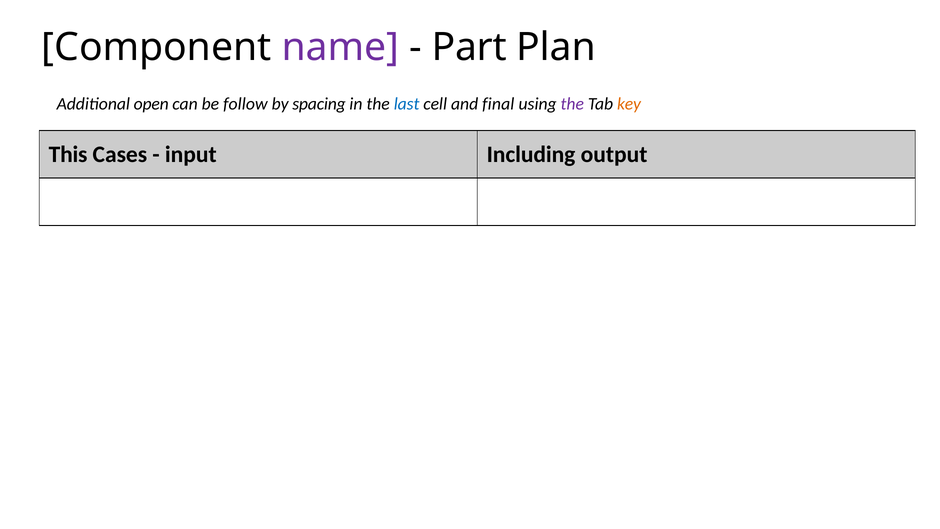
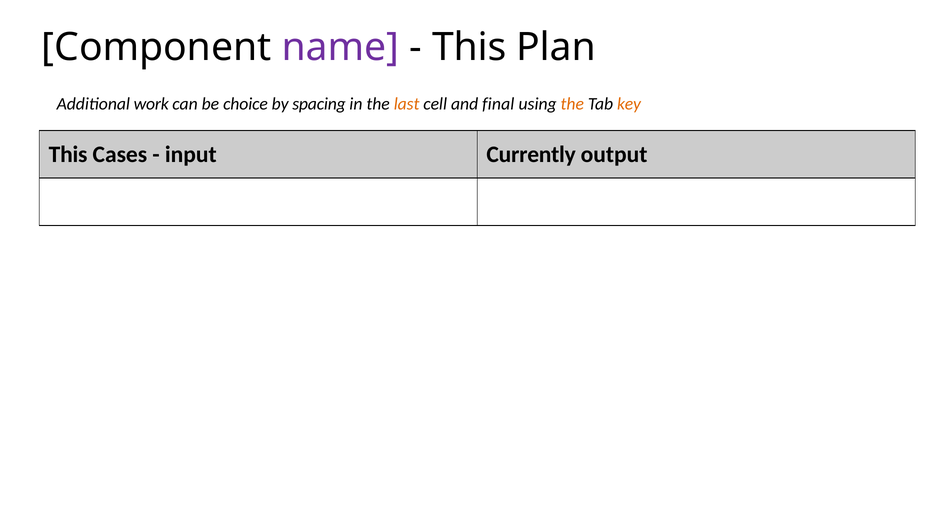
Part: Part -> This (469, 47)
open: open -> work (151, 104)
follow: follow -> choice (245, 104)
last colour: blue -> orange (407, 104)
the colour: purple -> orange (572, 104)
Including: Including -> Currently (531, 154)
